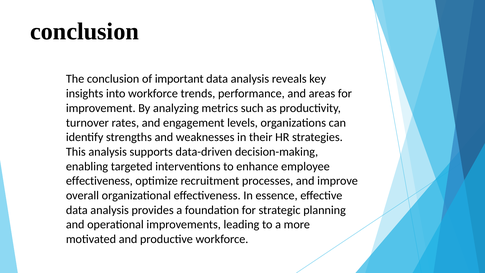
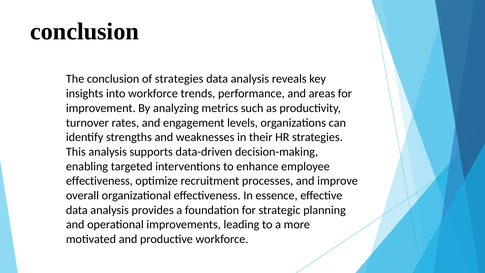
of important: important -> strategies (179, 79)
